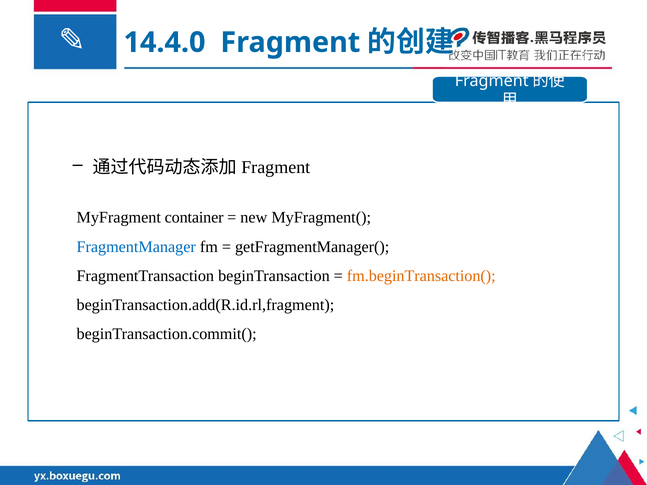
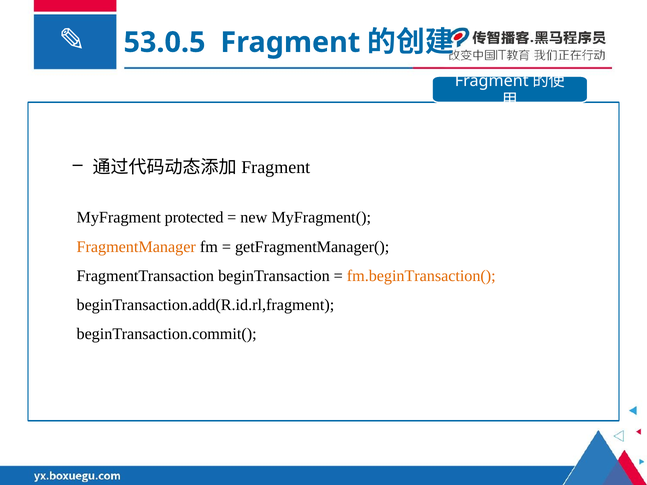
14.4.0: 14.4.0 -> 53.0.5 (165, 42)
container: container -> protected (194, 218)
FragmentManager colour: blue -> orange (136, 247)
